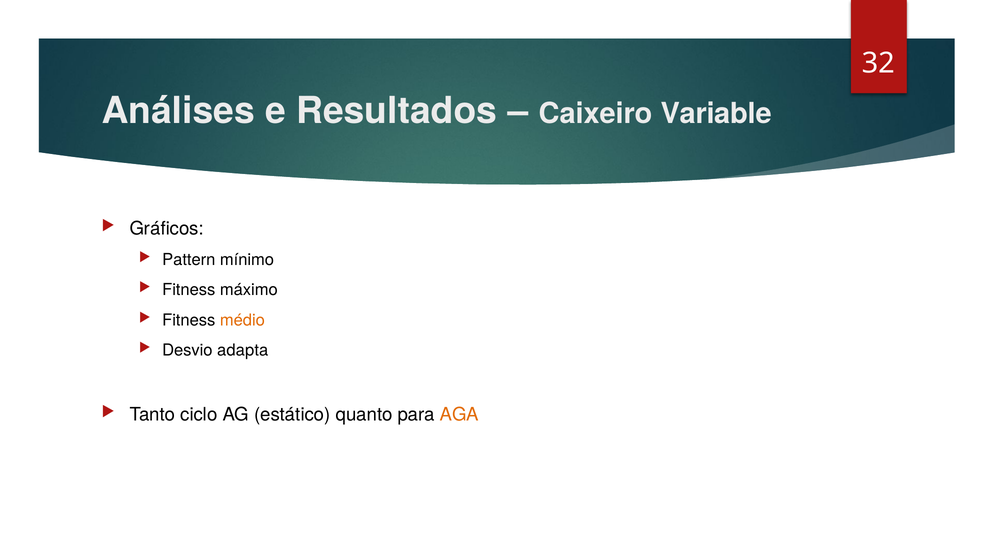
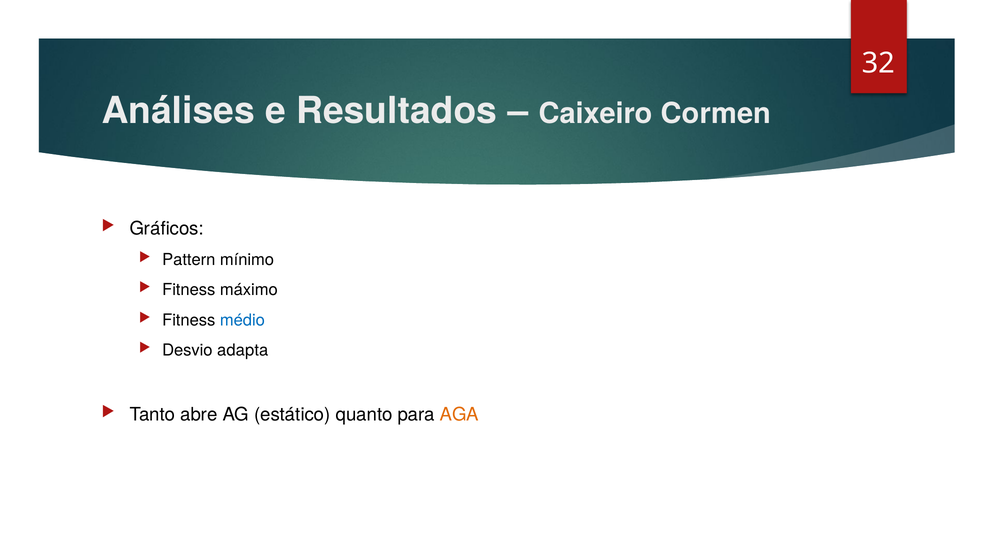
Variable: Variable -> Cormen (716, 114)
médio colour: orange -> blue (242, 320)
ciclo: ciclo -> abre (199, 415)
